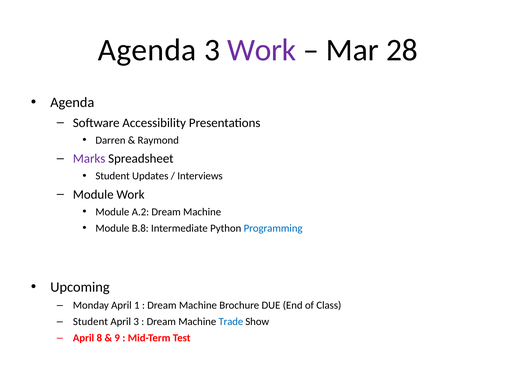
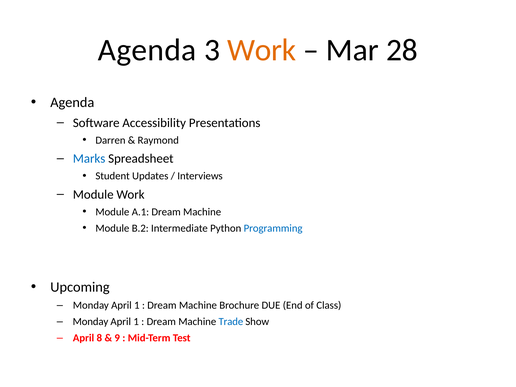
Work colour: purple -> orange (262, 50)
Marks colour: purple -> blue (89, 159)
A.2: A.2 -> A.1 (140, 212)
B.8: B.8 -> B.2 (140, 228)
Student: Student -> Monday (91, 322)
3: 3 -> 1 (136, 322)
